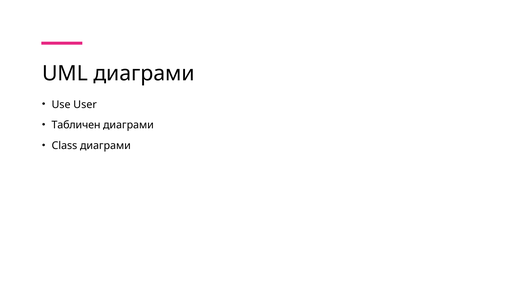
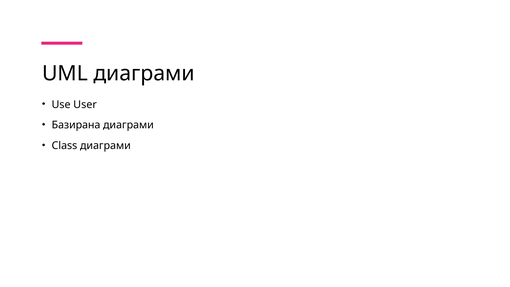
Табличен: Табличен -> Базирана (76, 125)
